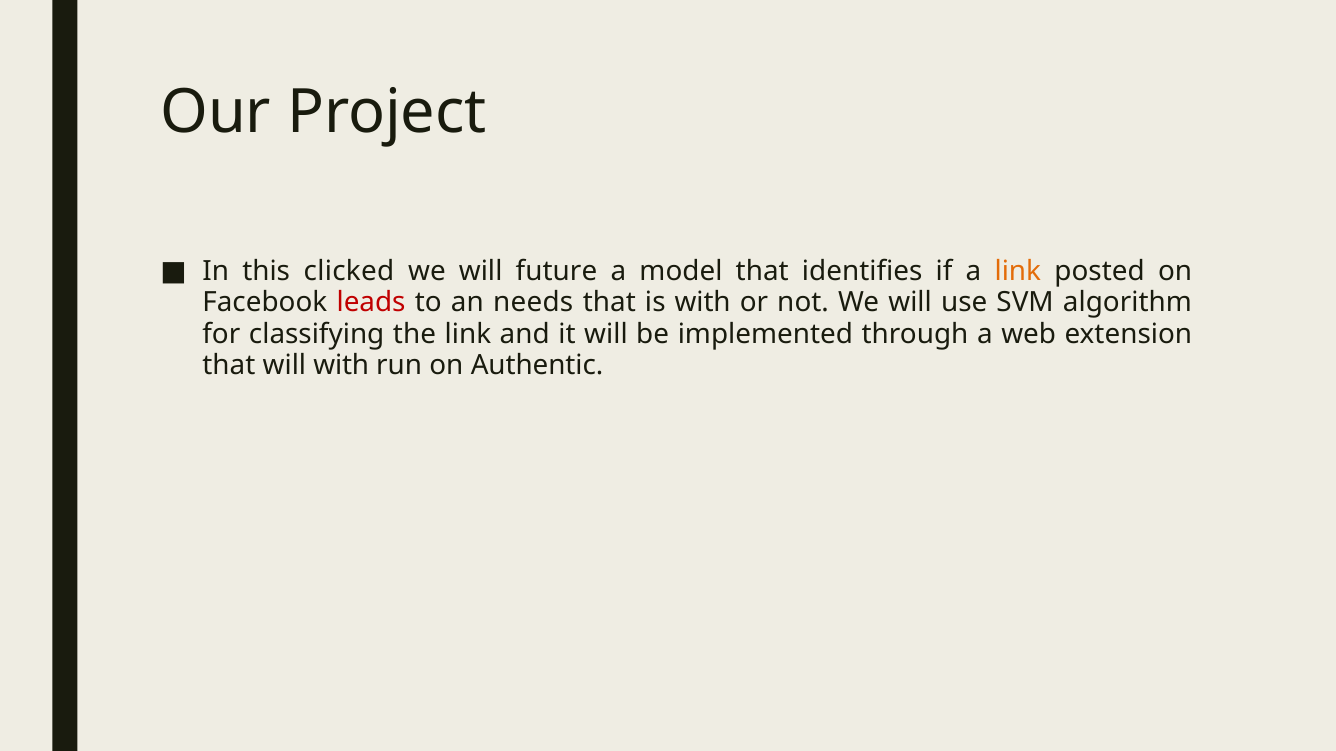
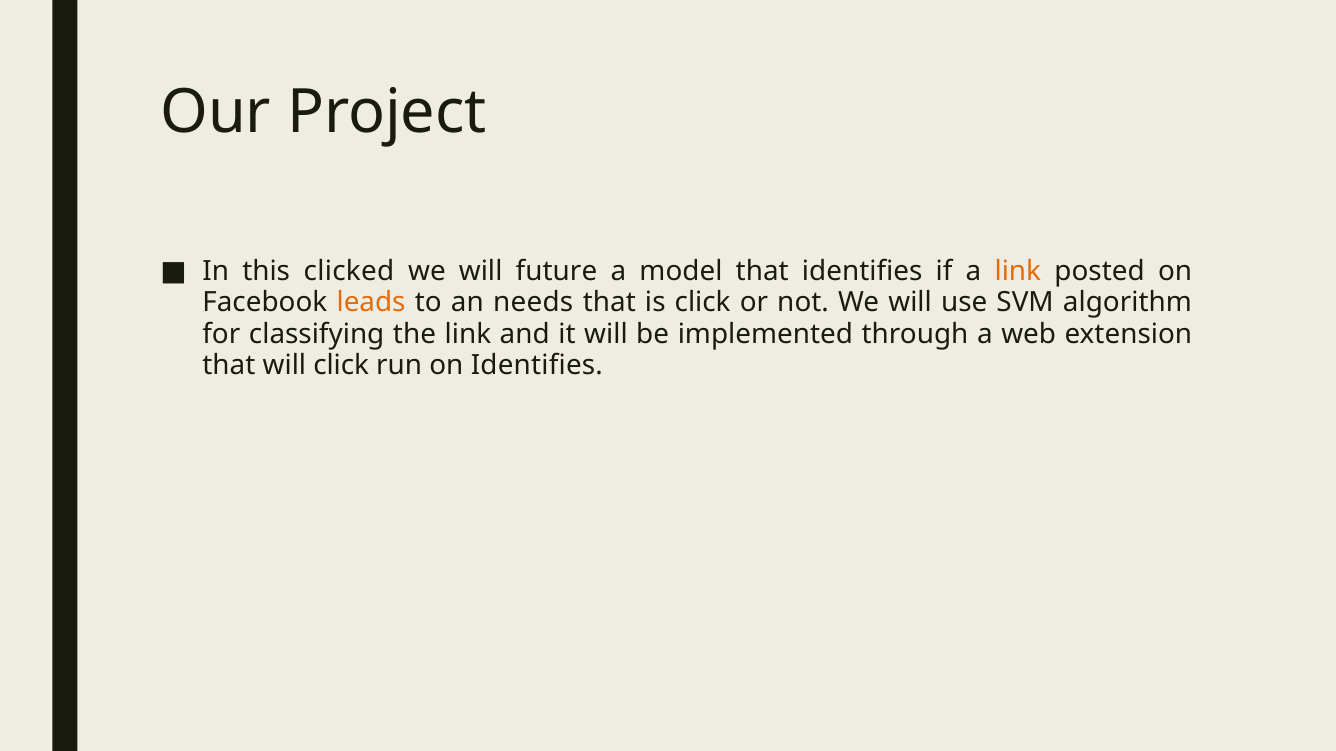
leads colour: red -> orange (371, 303)
is with: with -> click (703, 303)
will with: with -> click (341, 366)
on Authentic: Authentic -> Identifies (537, 366)
